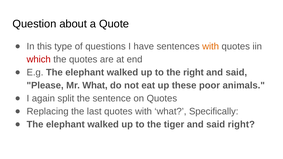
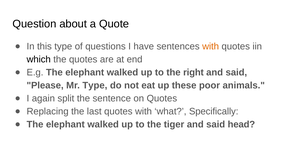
which colour: red -> black (39, 60)
Mr What: What -> Type (95, 86)
said right: right -> head (241, 125)
